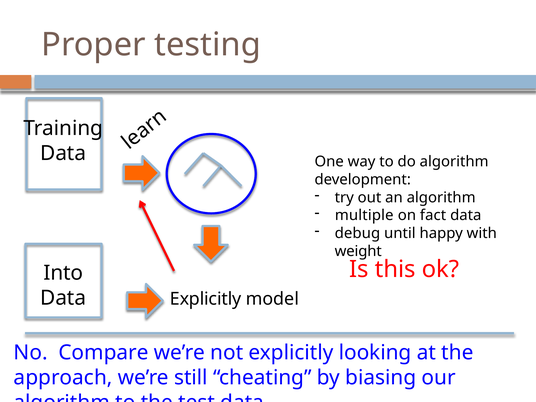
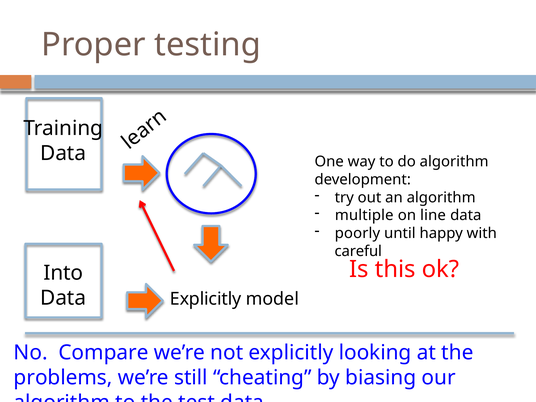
fact: fact -> line (433, 215)
debug: debug -> poorly (357, 233)
weight: weight -> careful (358, 251)
approach: approach -> problems (63, 378)
